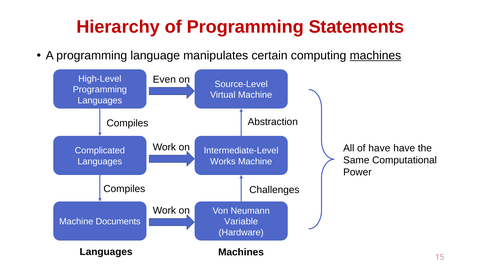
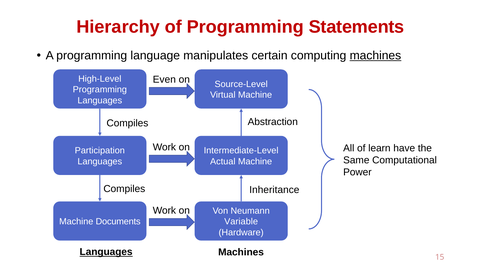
of have: have -> learn (379, 149)
Complicated: Complicated -> Participation (100, 151)
Works: Works -> Actual (223, 162)
Challenges: Challenges -> Inheritance (274, 190)
Languages underline: none -> present (106, 252)
